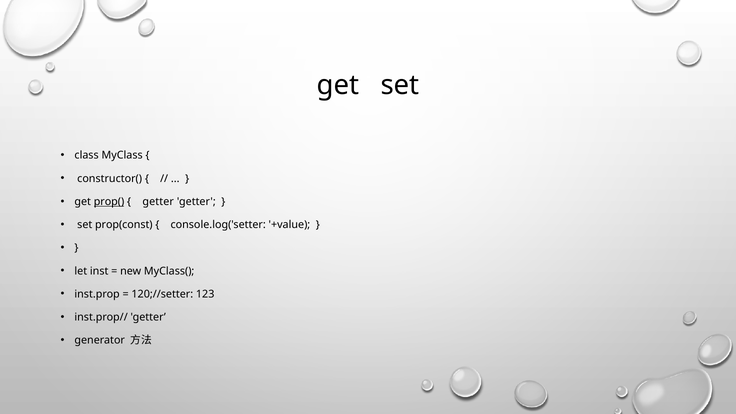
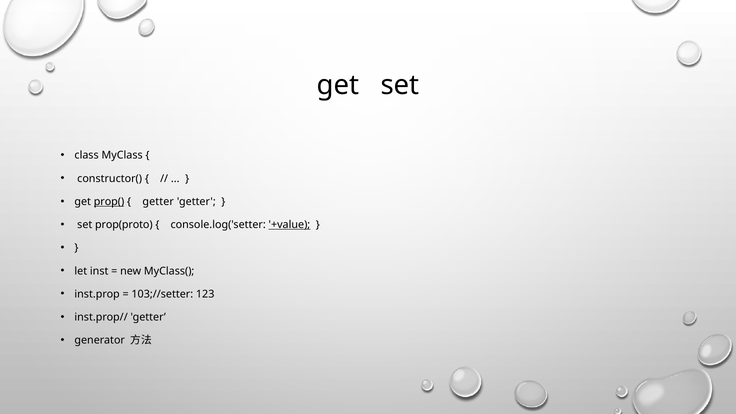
prop(const: prop(const -> prop(proto (124, 225)
+value underline: none -> present (289, 225)
120;//setter: 120;//setter -> 103;//setter (162, 294)
